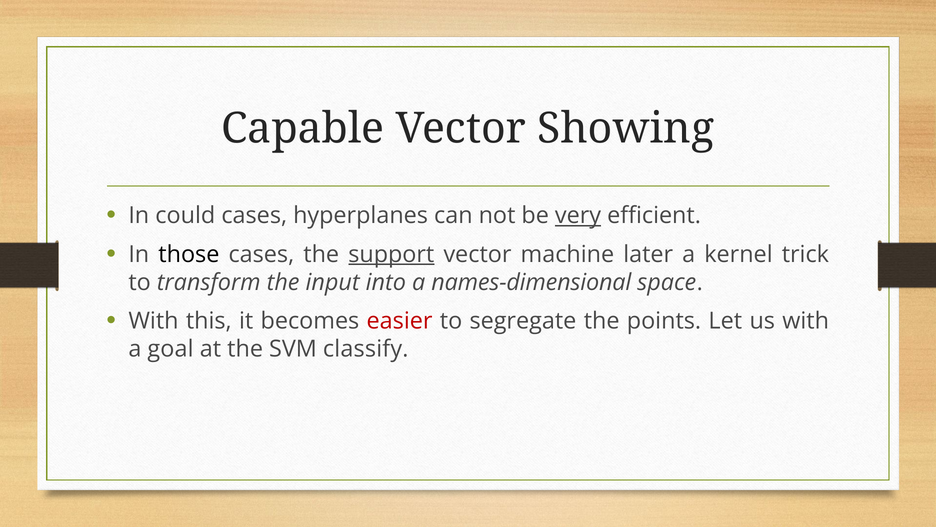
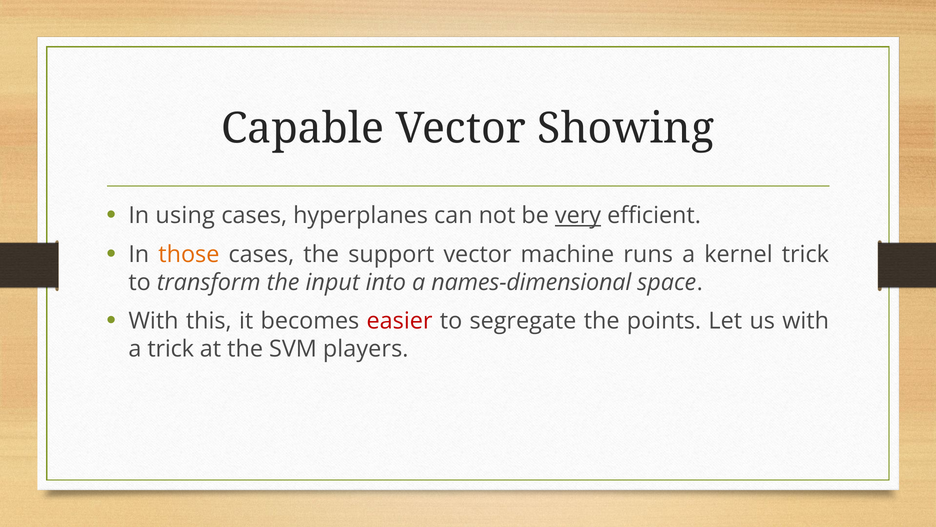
could: could -> using (185, 216)
those colour: black -> orange (189, 254)
support underline: present -> none (391, 254)
later: later -> runs (648, 254)
a goal: goal -> trick (171, 349)
classify: classify -> players (366, 349)
